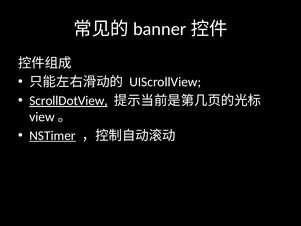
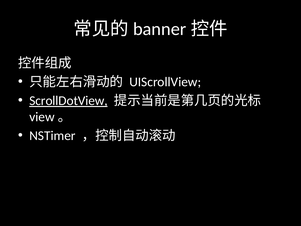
NSTimer underline: present -> none (52, 135)
